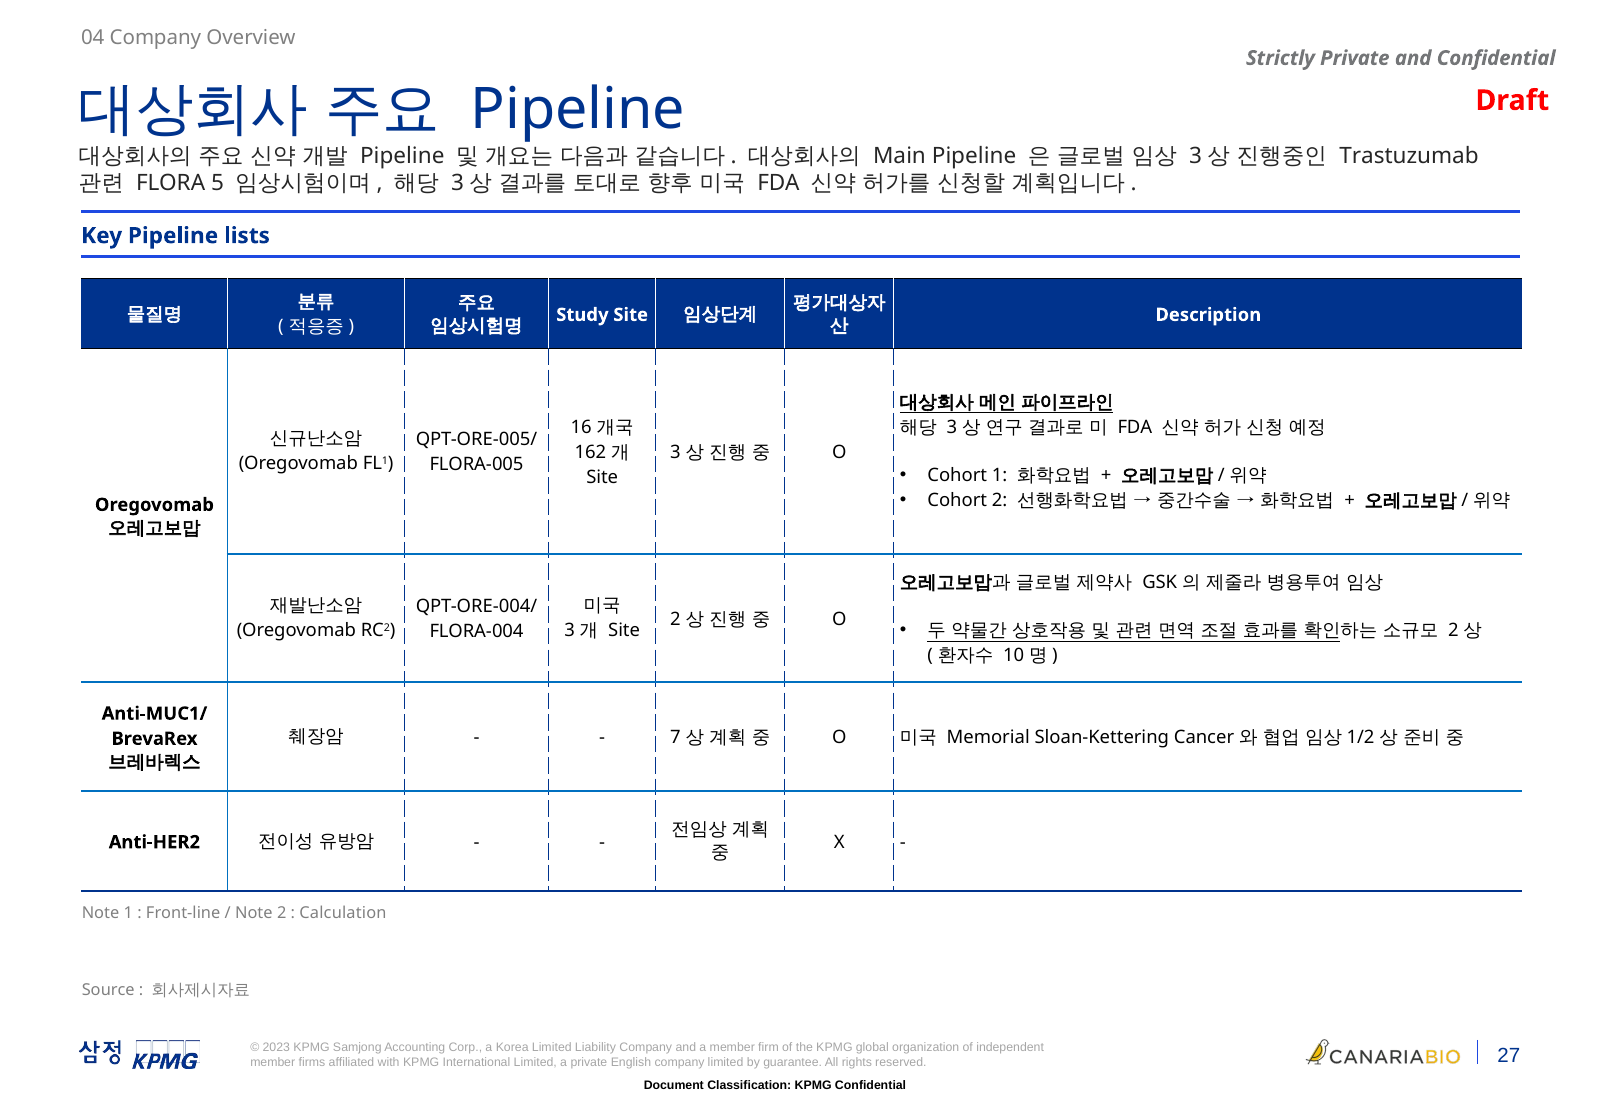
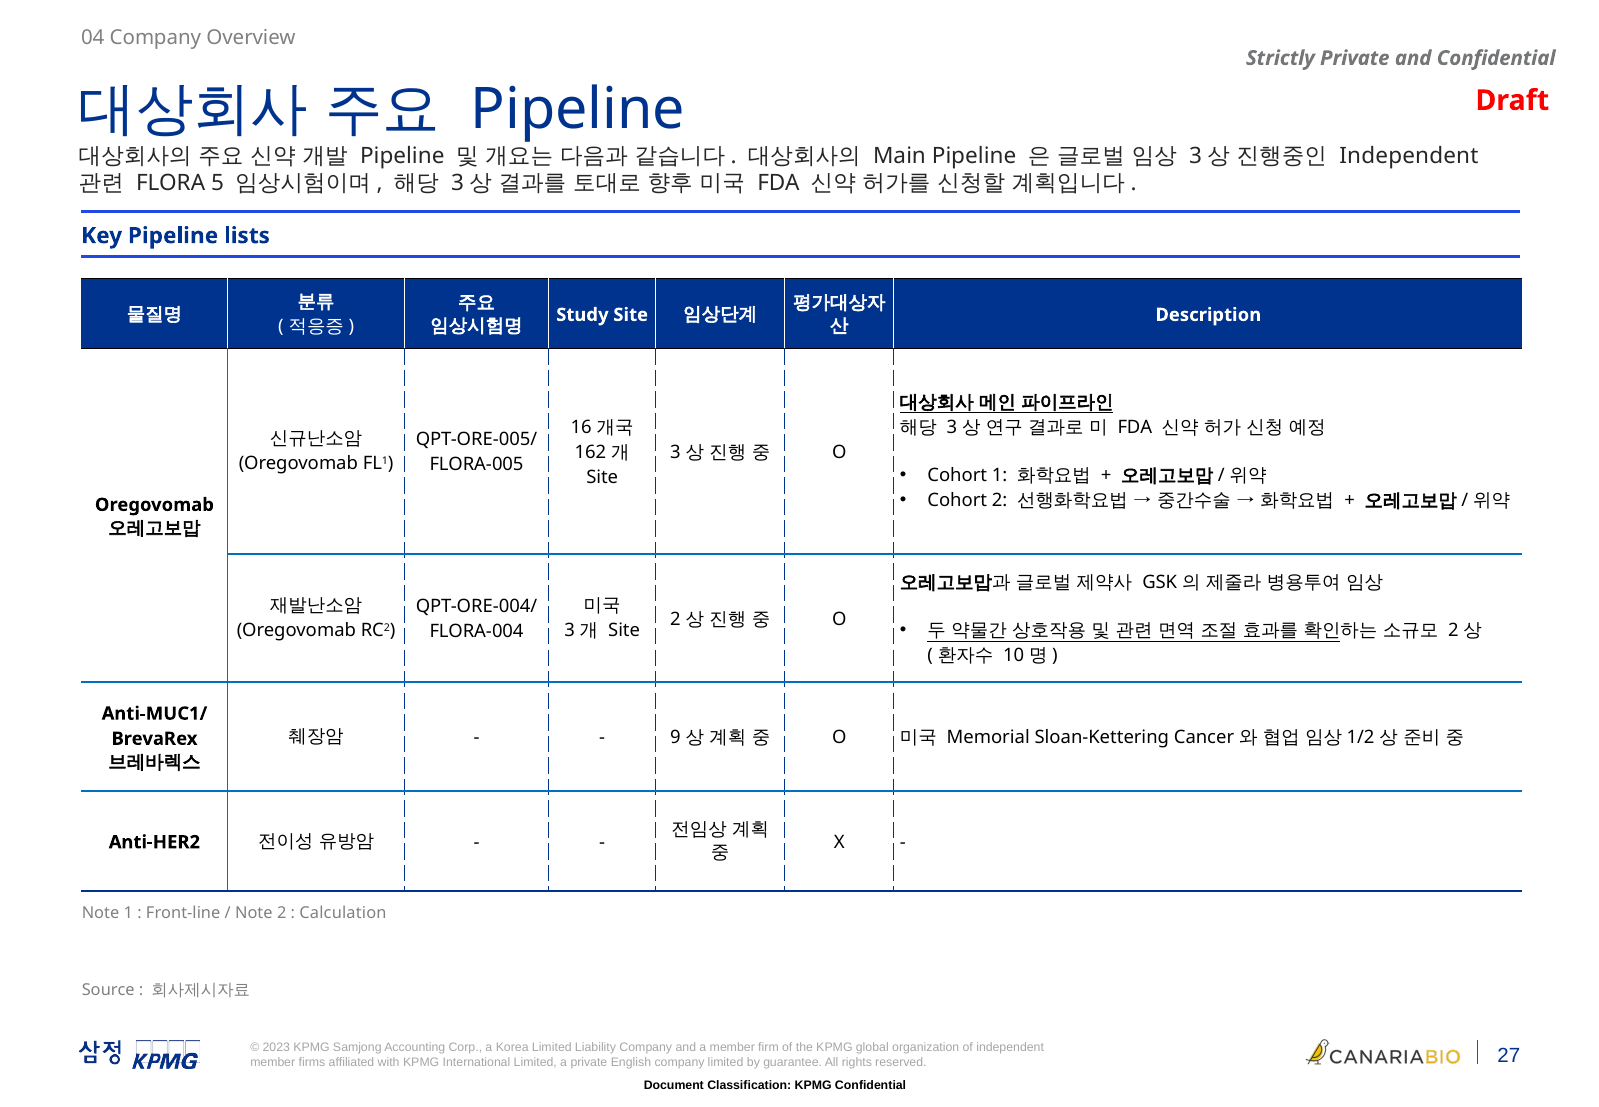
Trastuzumab: Trastuzumab -> Independent (1409, 156)
7: 7 -> 9 (675, 738)
